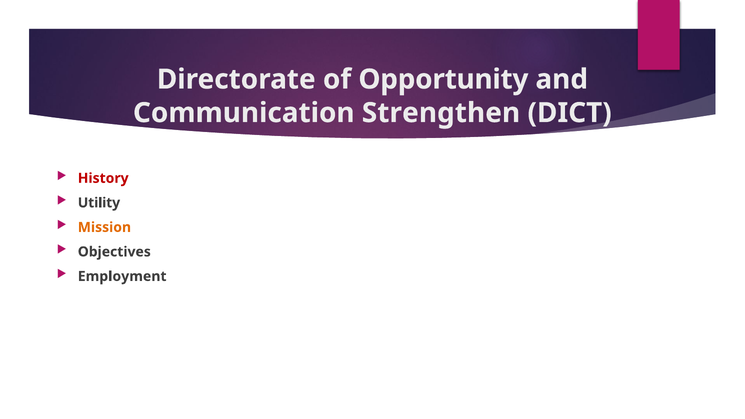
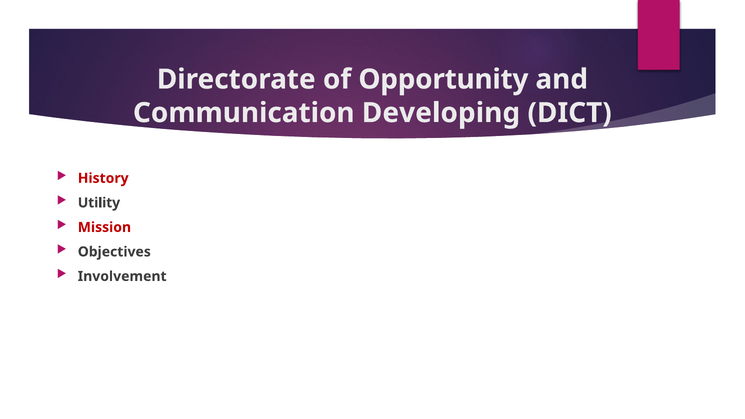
Strengthen: Strengthen -> Developing (441, 113)
Mission colour: orange -> red (104, 227)
Employment: Employment -> Involvement (122, 276)
